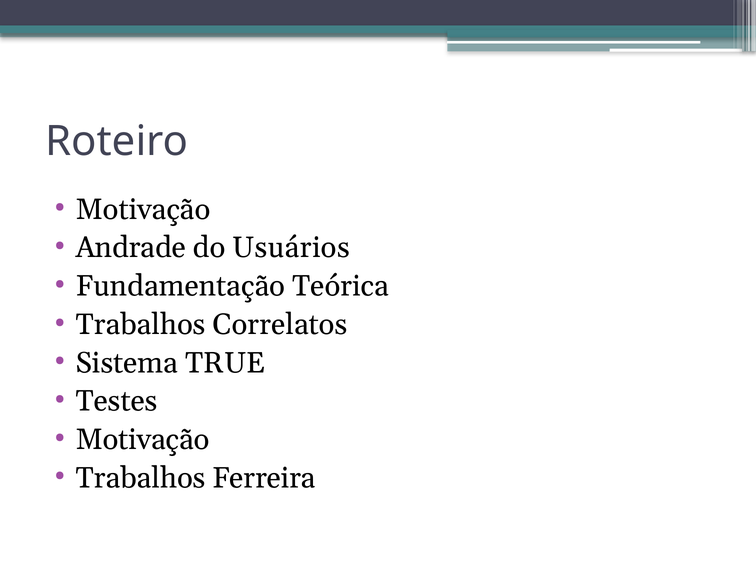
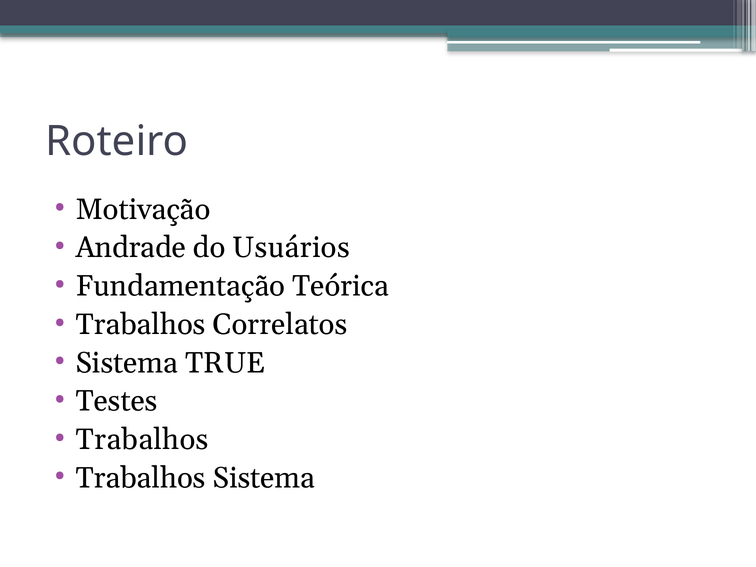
Motivação: Motivação -> Trabalhos (142, 440)
Trabalhos Ferreira: Ferreira -> Sistema (264, 478)
